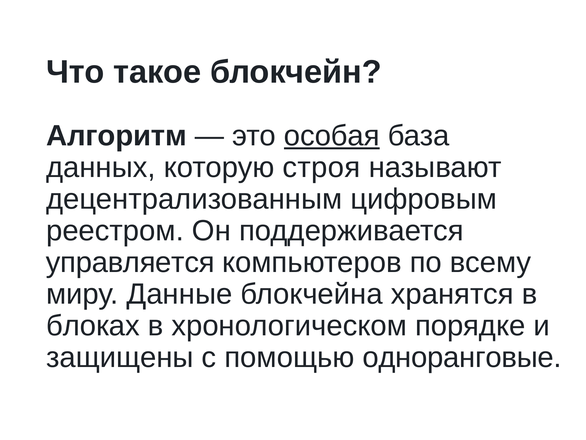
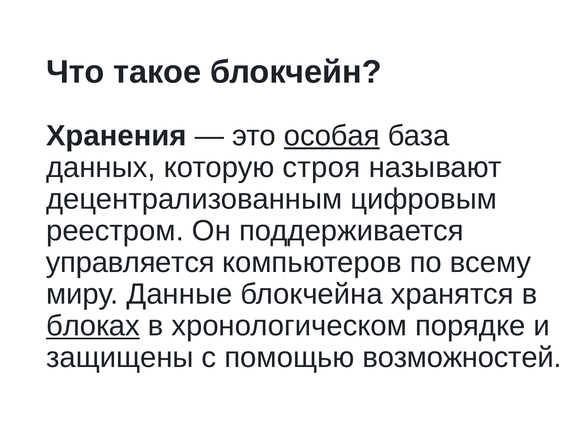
Алгоритм: Алгоритм -> Хранения (116, 136)
блоках underline: none -> present (93, 325)
одноранговые: одноранговые -> возможностей (462, 357)
